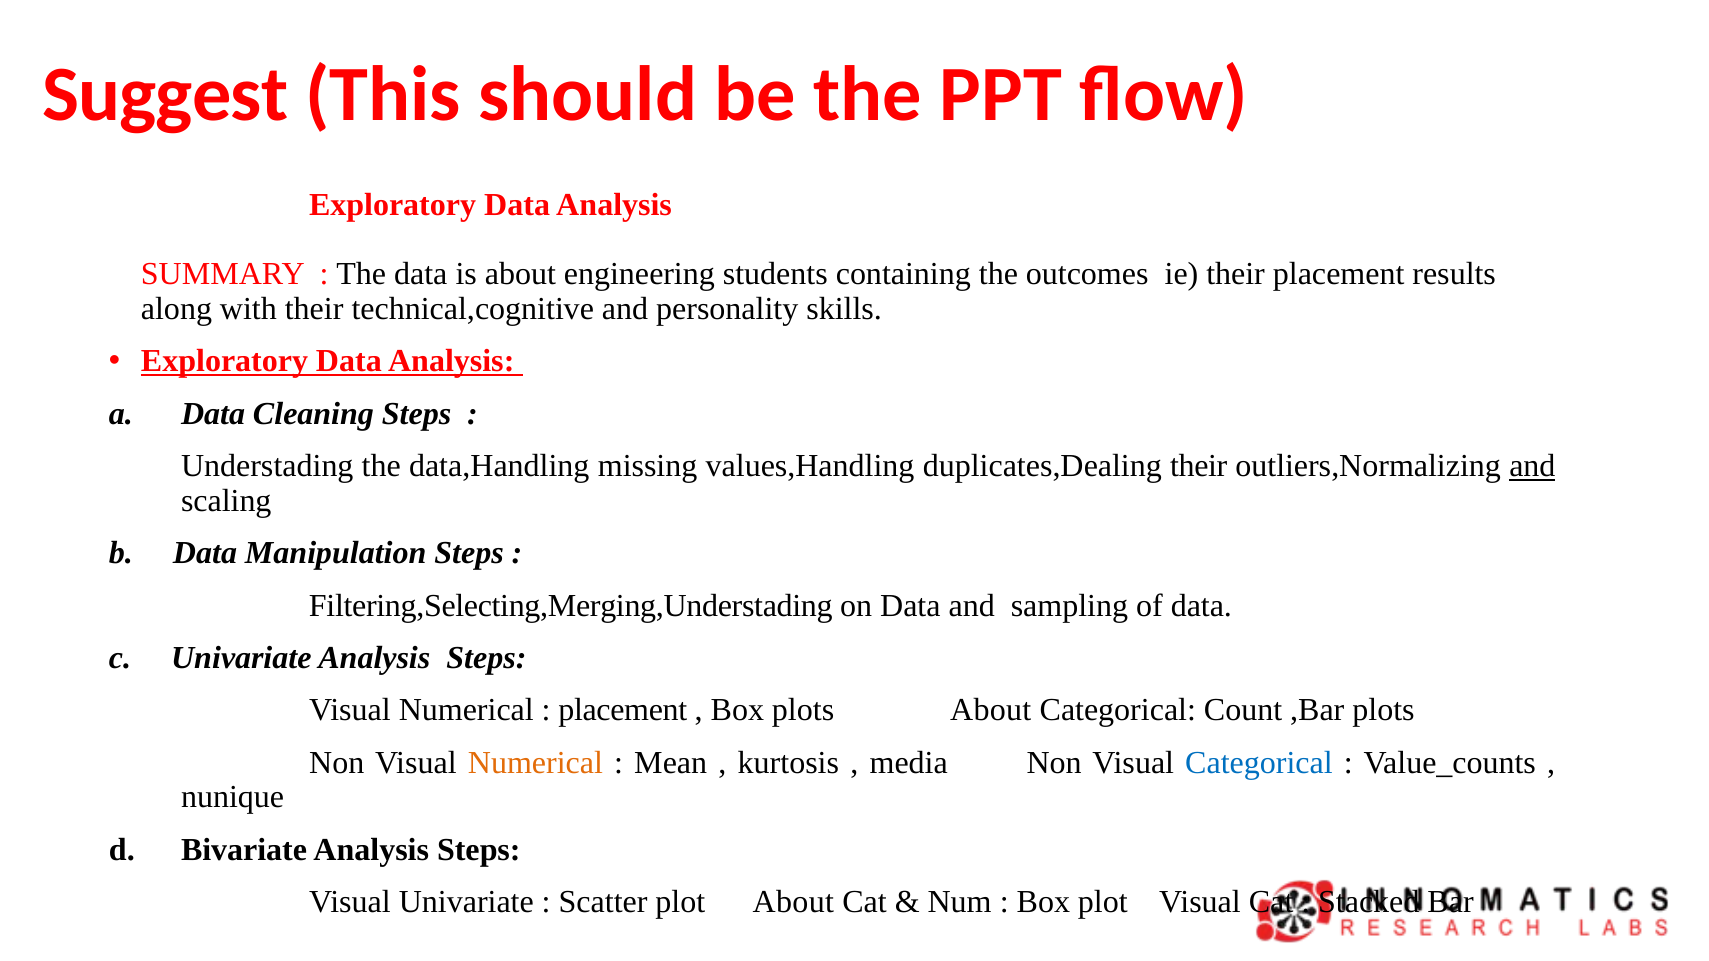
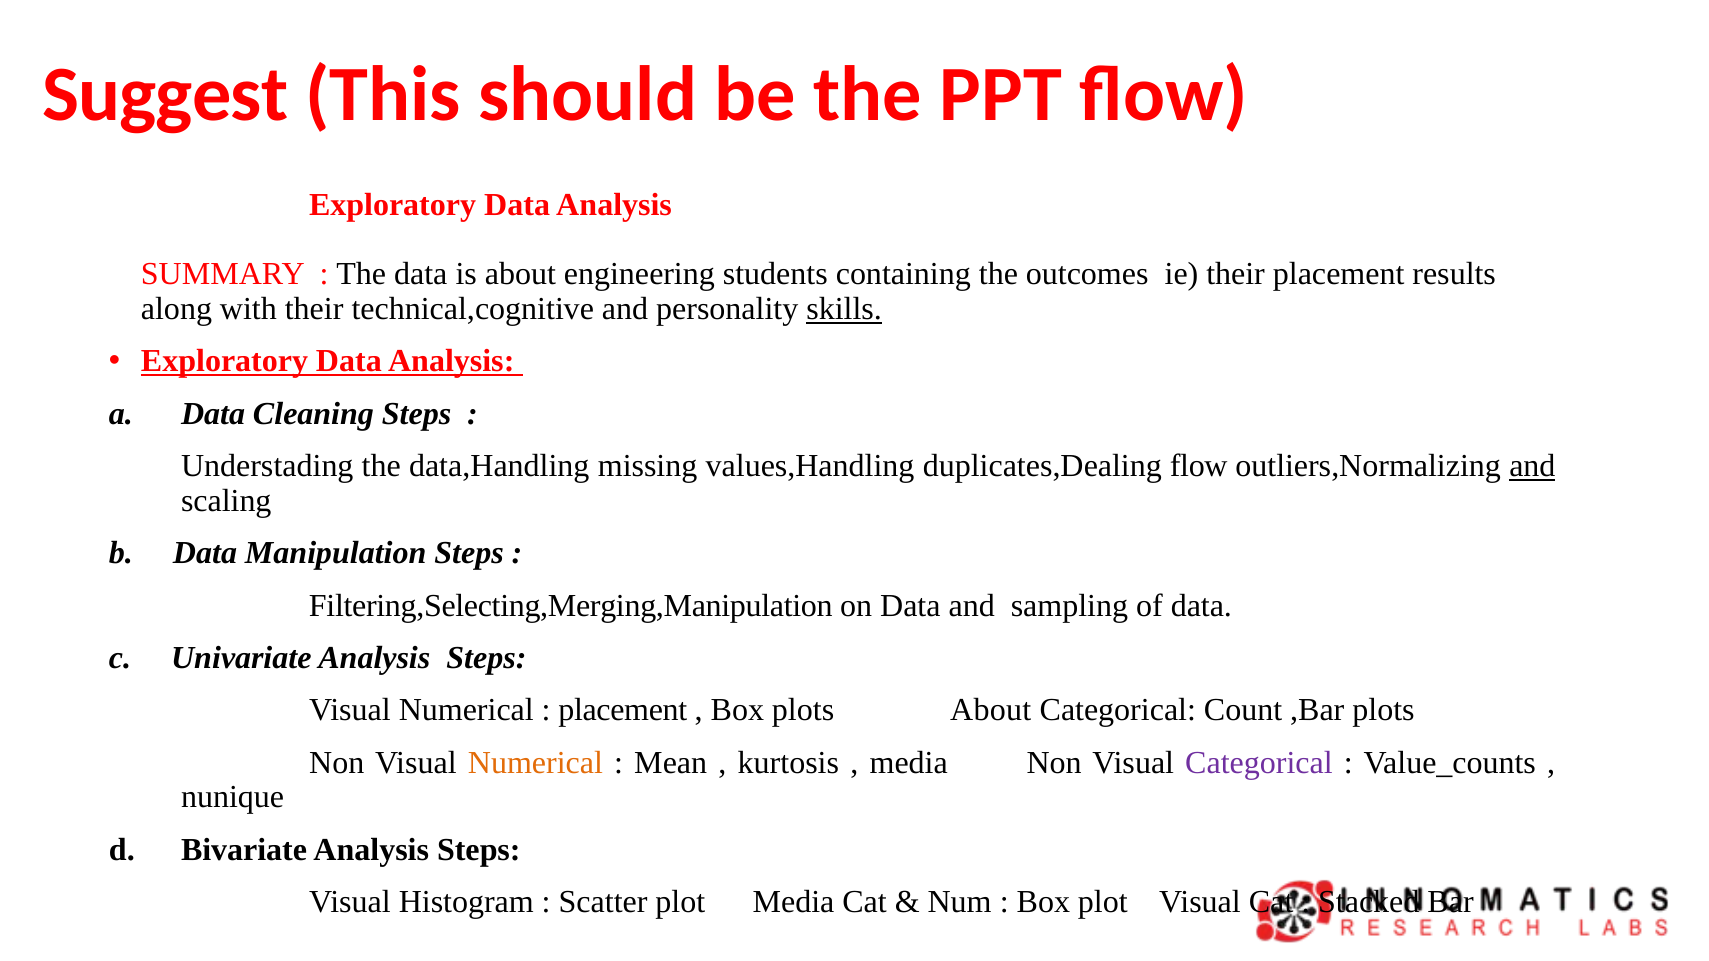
skills underline: none -> present (844, 309)
duplicates,Dealing their: their -> flow (1199, 466)
Filtering,Selecting,Merging,Understading: Filtering,Selecting,Merging,Understading -> Filtering,Selecting,Merging,Manipulation (571, 606)
Categorical colour: blue -> purple (1259, 763)
Visual Univariate: Univariate -> Histogram (466, 902)
plot About: About -> Media (794, 902)
